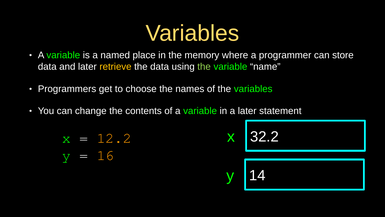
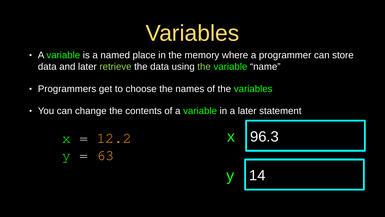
retrieve colour: yellow -> light green (115, 67)
32.2: 32.2 -> 96.3 (264, 136)
16: 16 -> 63 (105, 155)
